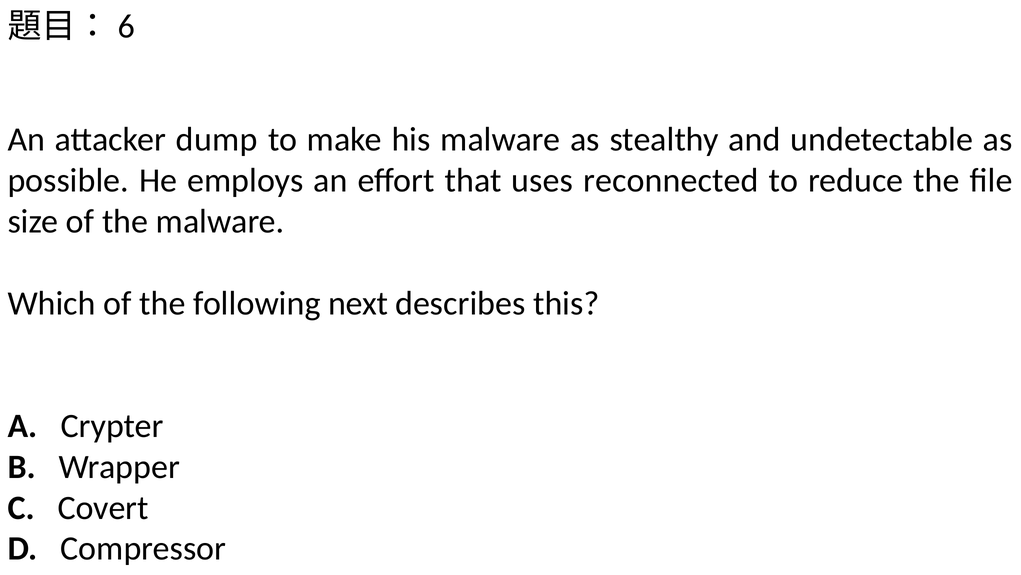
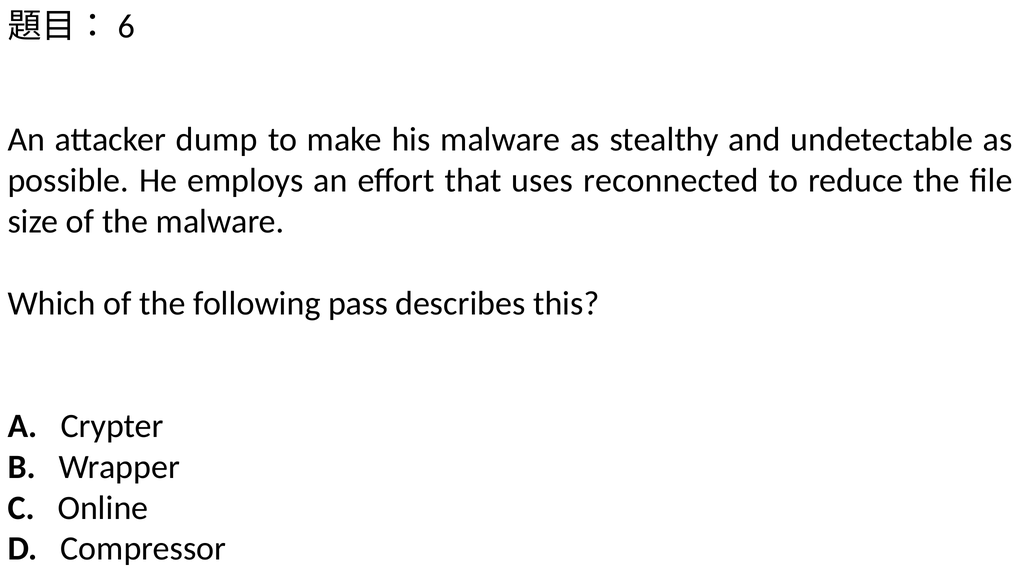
next: next -> pass (358, 303)
Covert: Covert -> Online (103, 507)
